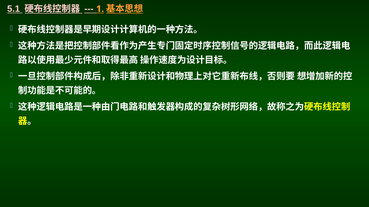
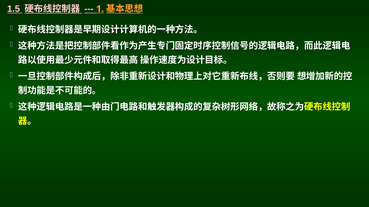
5.1: 5.1 -> 1.5 (14, 9)
